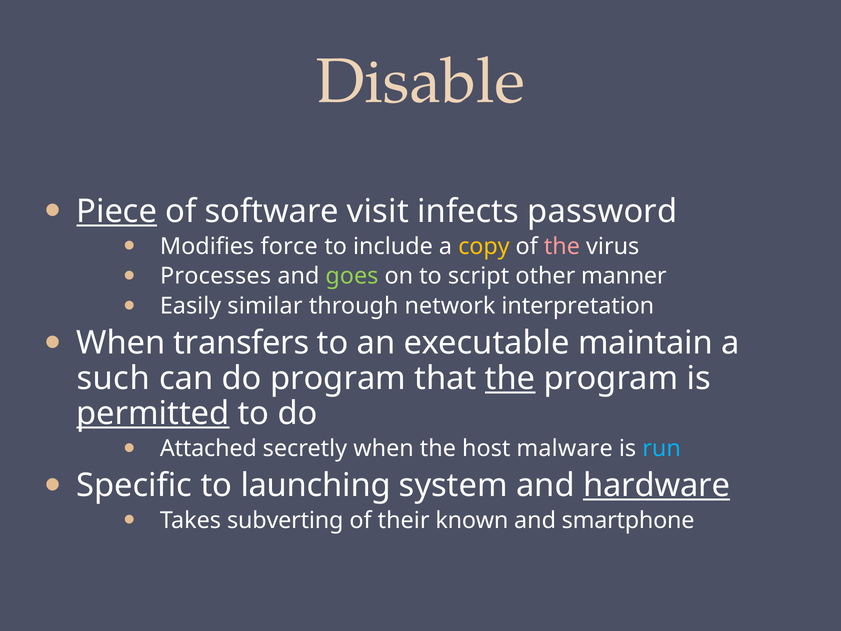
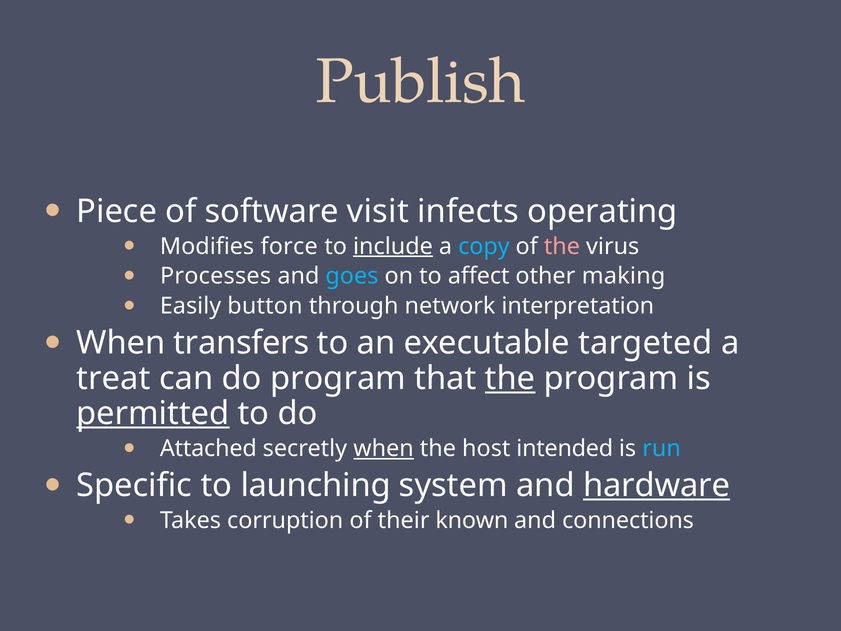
Disable: Disable -> Publish (421, 81)
Piece underline: present -> none (117, 211)
password: password -> operating (602, 211)
include underline: none -> present (393, 246)
copy colour: yellow -> light blue (484, 246)
goes colour: light green -> light blue (352, 276)
script: script -> affect (479, 276)
manner: manner -> making (624, 276)
similar: similar -> button (265, 306)
maintain: maintain -> targeted (645, 343)
such: such -> treat (113, 378)
when underline: none -> present (384, 448)
malware: malware -> intended (565, 448)
subverting: subverting -> corruption (285, 520)
smartphone: smartphone -> connections (628, 520)
